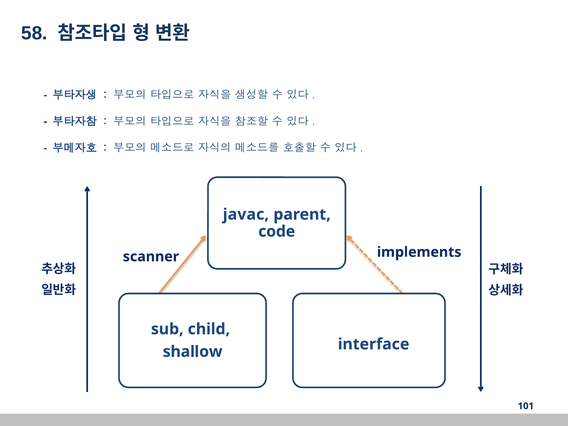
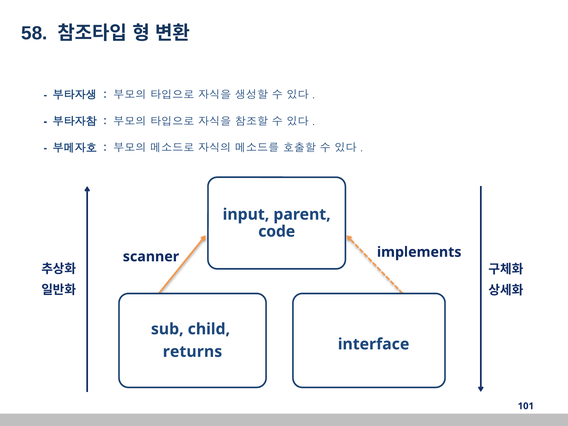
javac: javac -> input (246, 214)
shallow: shallow -> returns (192, 352)
